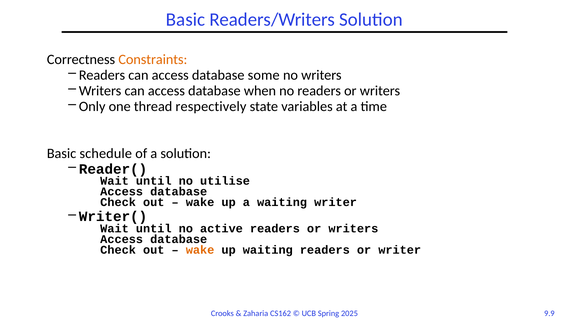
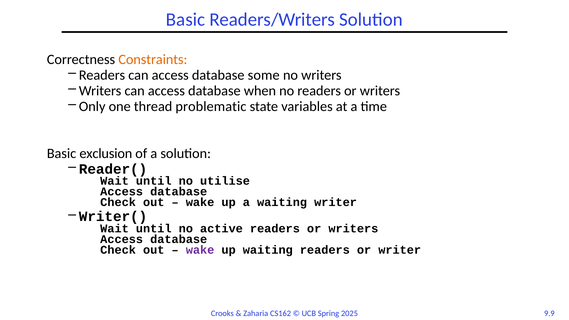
respectively: respectively -> problematic (211, 106)
schedule: schedule -> exclusion (106, 153)
wake colour: orange -> purple (200, 250)
